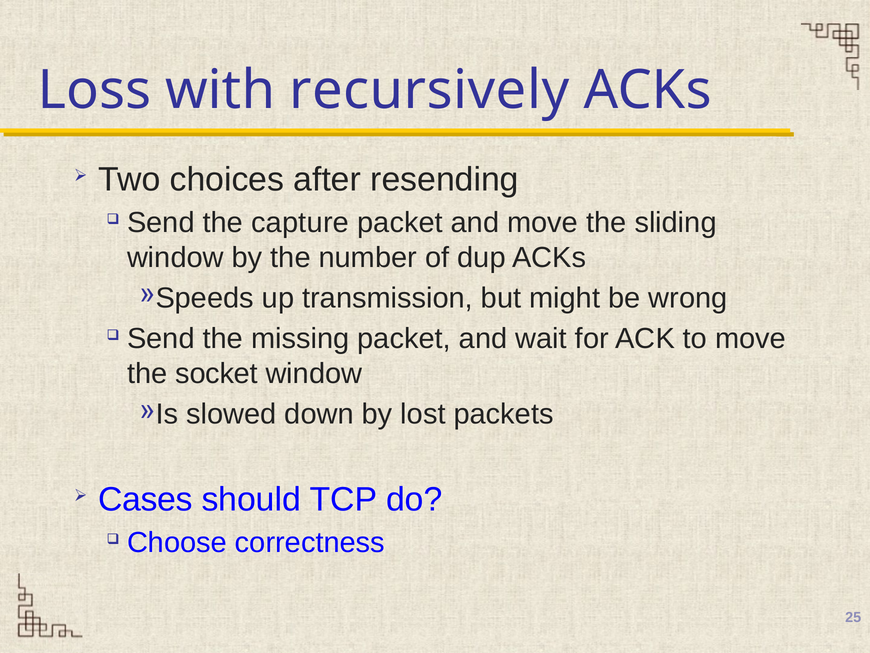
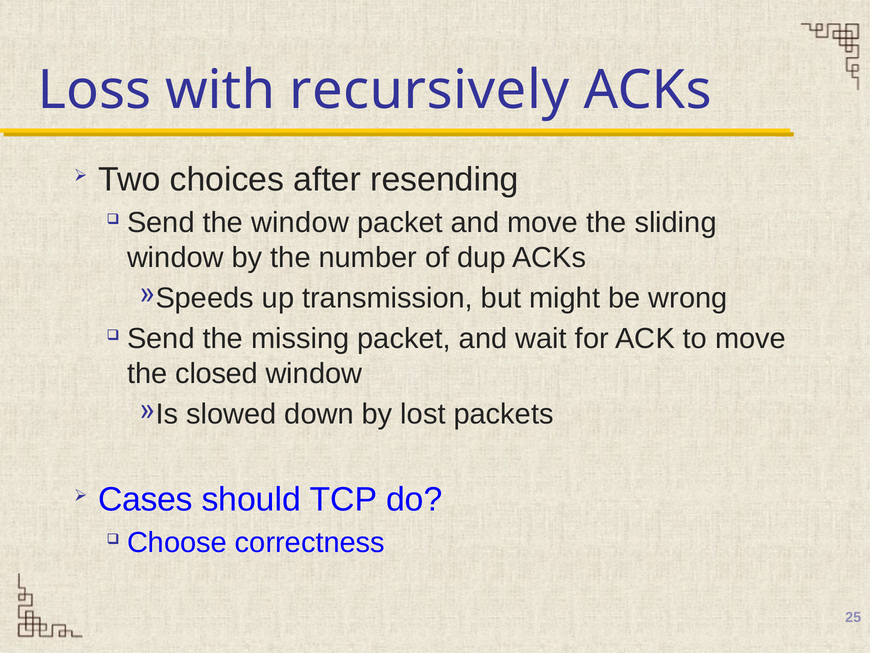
the capture: capture -> window (300, 222)
socket: socket -> closed (217, 373)
